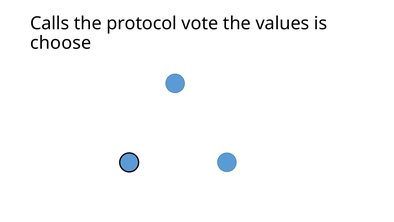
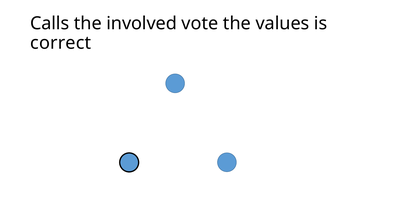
protocol: protocol -> involved (142, 23)
choose: choose -> correct (61, 43)
